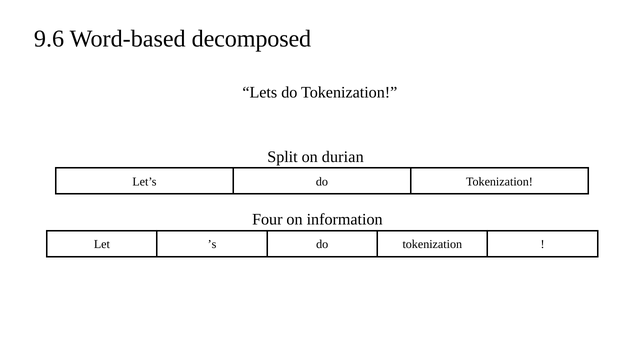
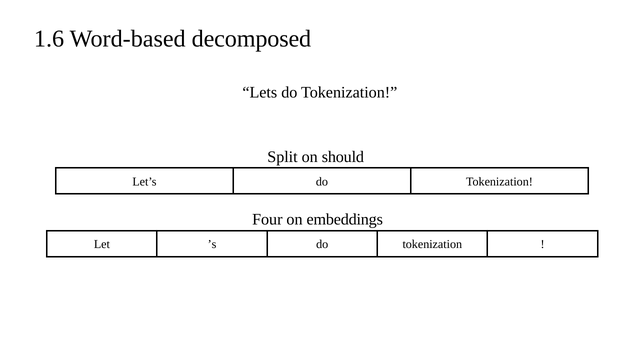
9.6: 9.6 -> 1.6 (49, 39)
durian: durian -> should (343, 157)
information: information -> embeddings (345, 219)
